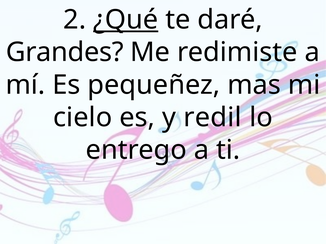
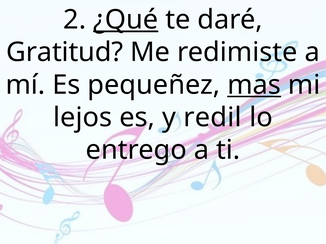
Grandes: Grandes -> Gratitud (65, 52)
mas underline: none -> present (254, 85)
cielo: cielo -> lejos (83, 118)
